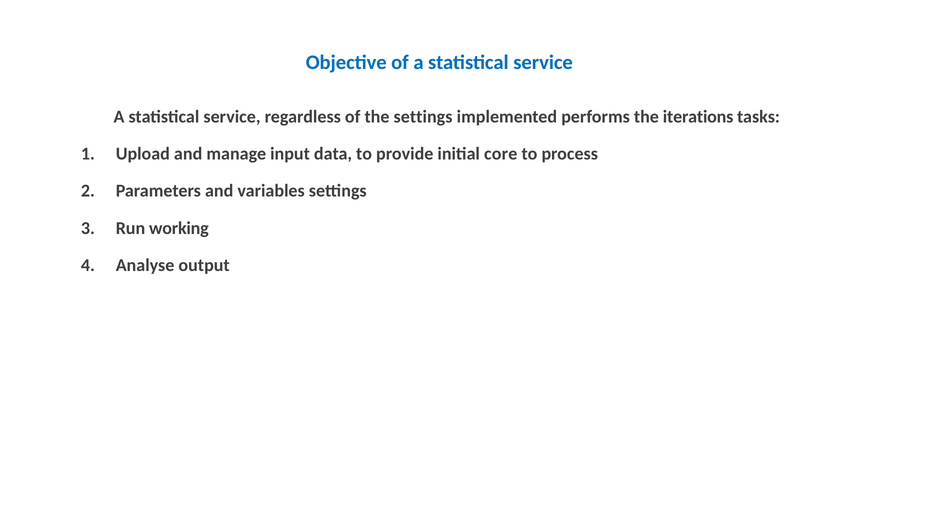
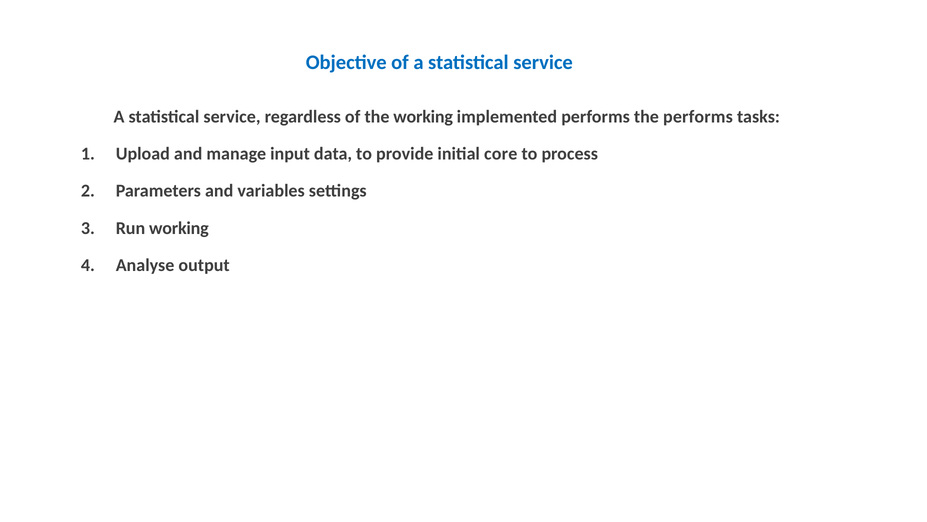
the settings: settings -> working (423, 116)
the iterations: iterations -> performs (698, 116)
